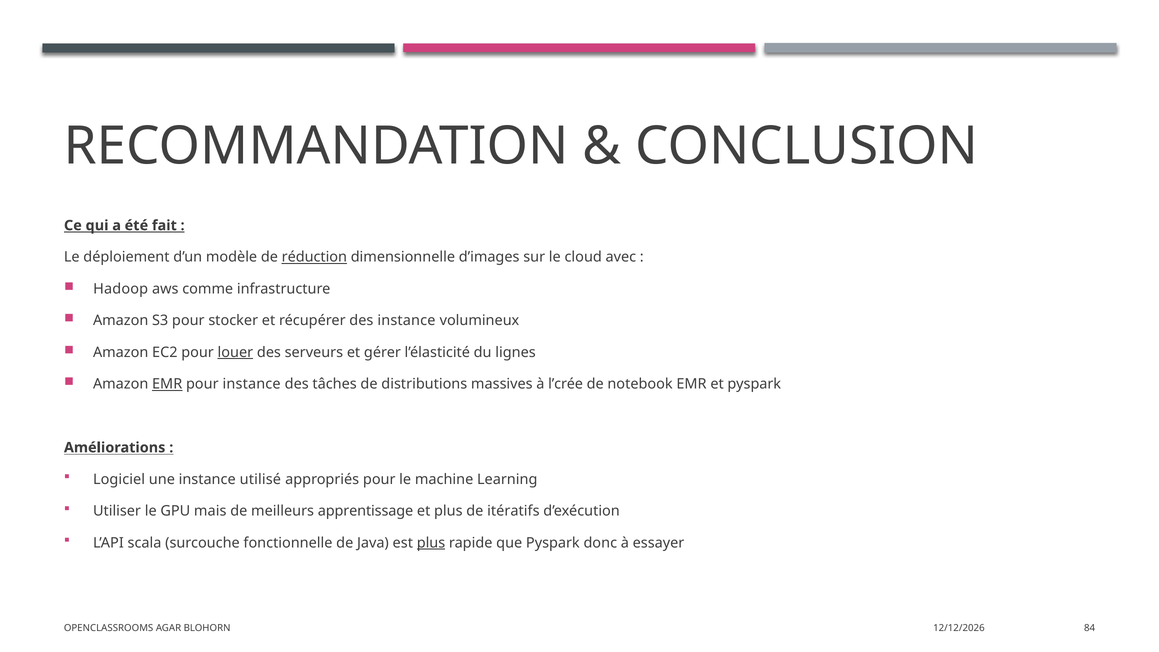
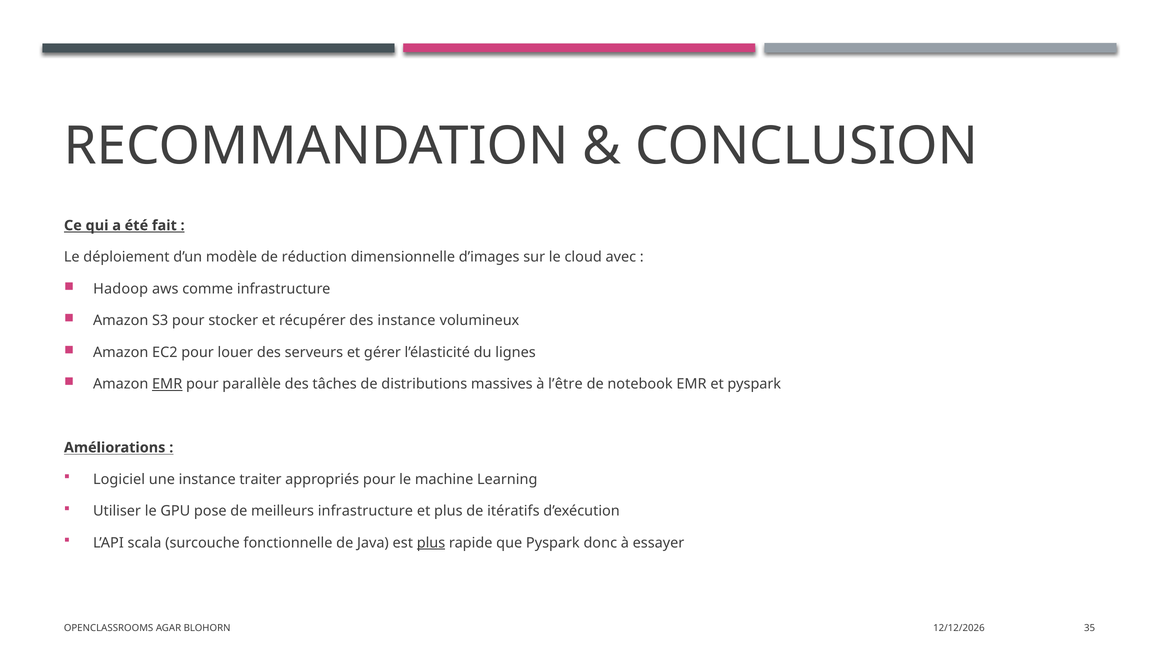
réduction underline: present -> none (314, 257)
louer underline: present -> none (235, 352)
pour instance: instance -> parallèle (252, 384)
l’crée: l’crée -> l’être (565, 384)
utilisé: utilisé -> traiter (260, 479)
mais: mais -> pose (210, 511)
meilleurs apprentissage: apprentissage -> infrastructure (365, 511)
84: 84 -> 35 (1090, 628)
